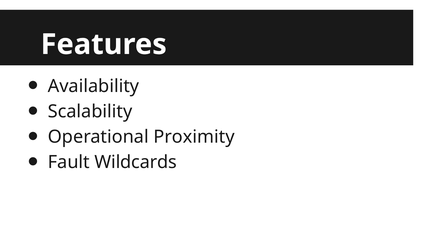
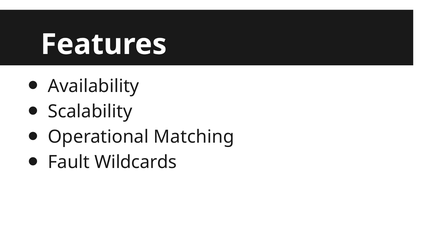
Proximity: Proximity -> Matching (194, 137)
